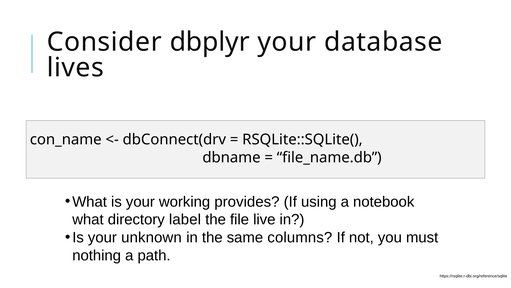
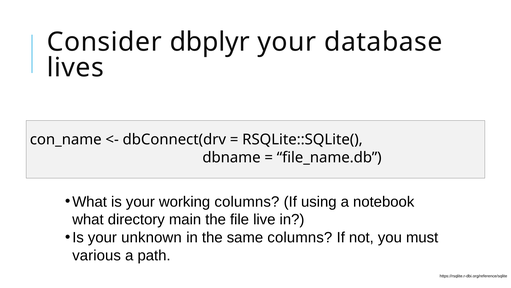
working provides: provides -> columns (247, 201)
label: label -> main (185, 219)
nothing: nothing -> various (97, 255)
